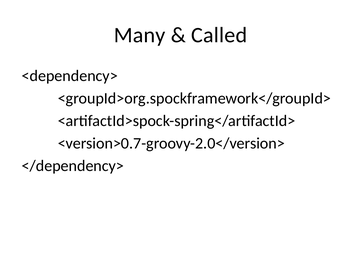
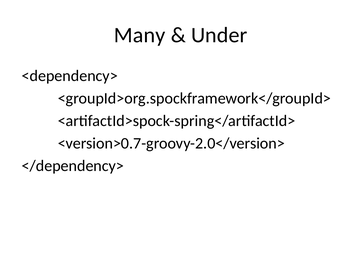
Called: Called -> Under (219, 35)
